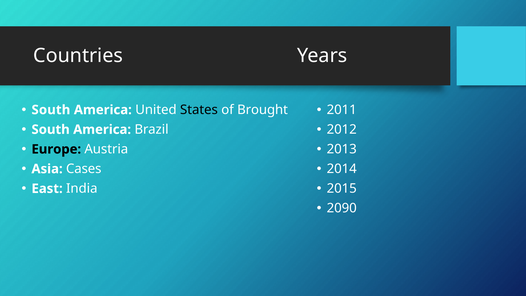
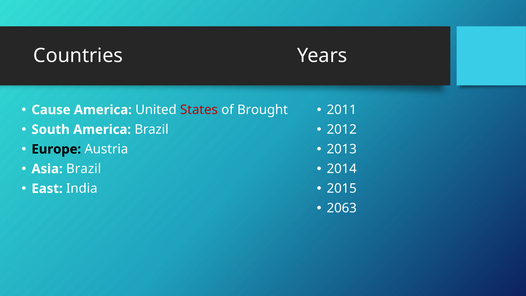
South: South -> Cause (51, 110)
States colour: black -> red (199, 110)
Asia Cases: Cases -> Brazil (84, 169)
2090: 2090 -> 2063 (342, 208)
